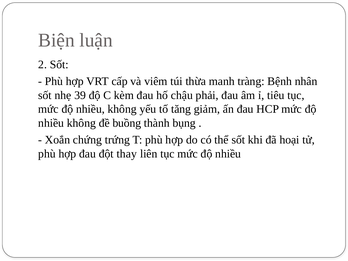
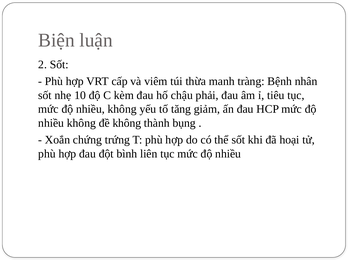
39: 39 -> 10 (80, 95)
đề buồng: buồng -> không (127, 123)
thay: thay -> bình (127, 154)
